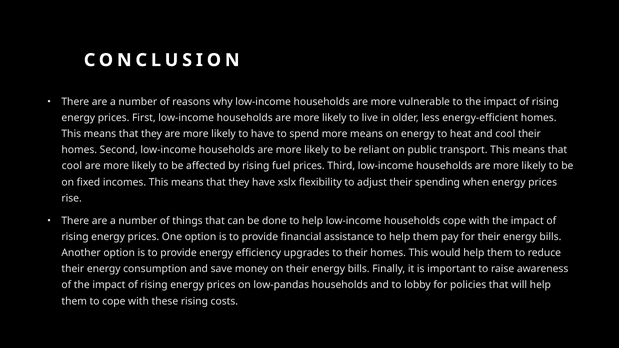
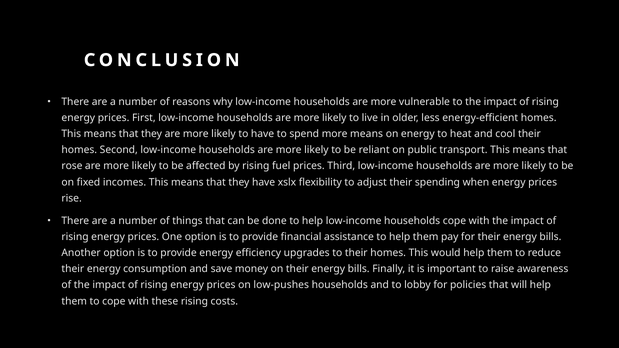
cool: cool -> rose (72, 166)
low-pandas: low-pandas -> low-pushes (281, 285)
